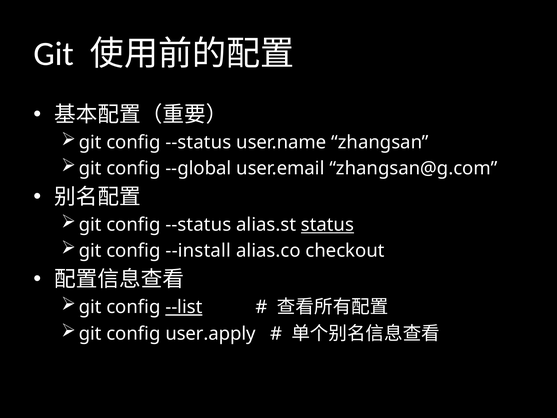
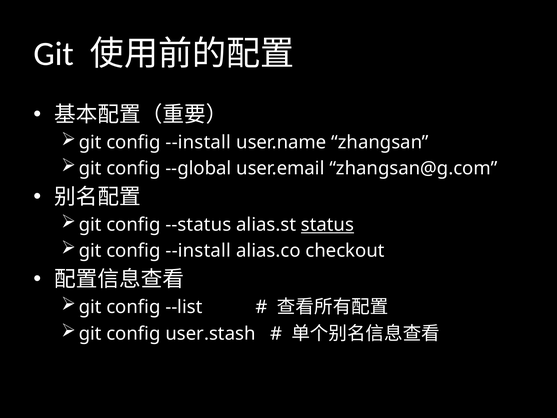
--status: --status -> --install (198, 142)
--list underline: present -> none (184, 307)
user.apply: user.apply -> user.stash (210, 333)
